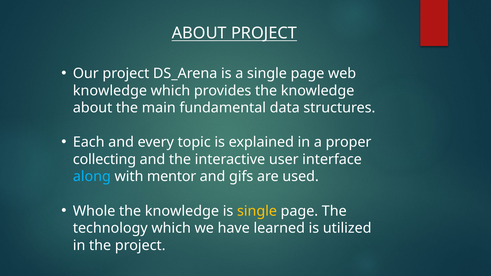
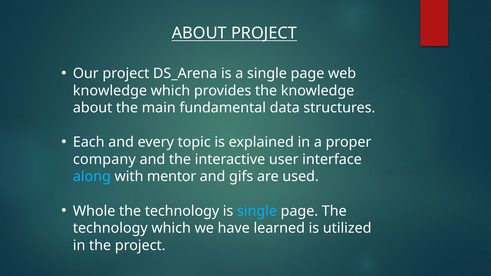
collecting: collecting -> company (104, 160)
Whole the knowledge: knowledge -> technology (182, 211)
single colour: yellow -> light blue (257, 211)
